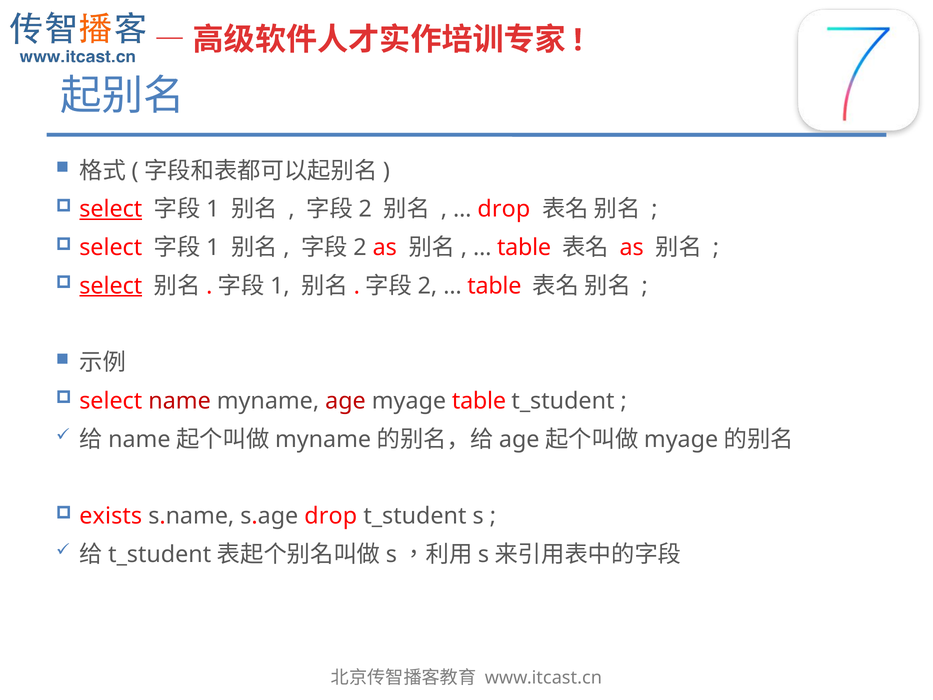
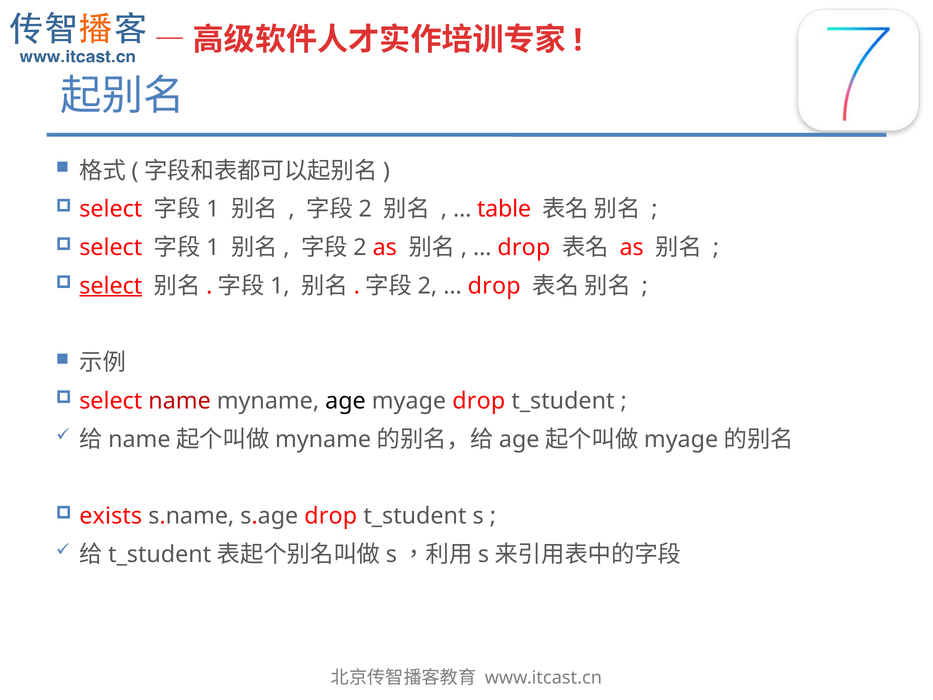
select underline: present -> none (111, 209)
drop: drop -> table (504, 209)
table: table -> drop (524, 247)
table: table -> drop (494, 286)
age colour: red -> black (346, 401)
myage table: table -> drop (479, 401)
